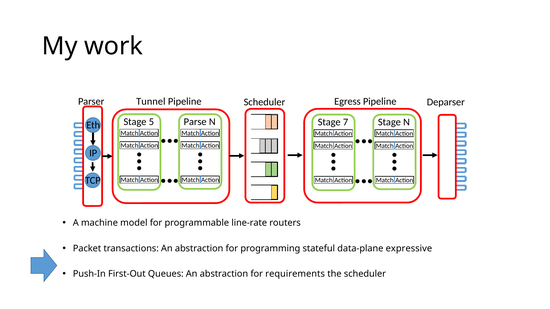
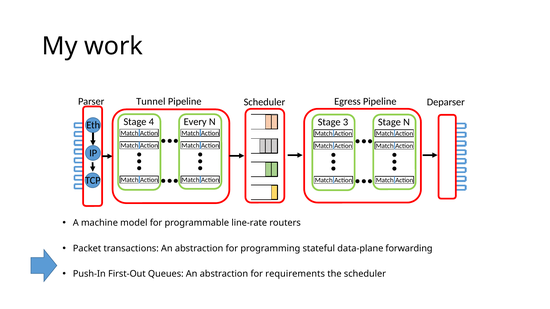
5: 5 -> 4 (151, 122)
Parse: Parse -> Every (195, 122)
7: 7 -> 3 (346, 122)
expressive: expressive -> forwarding (409, 249)
